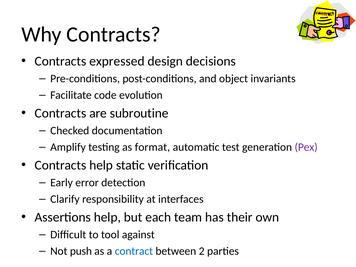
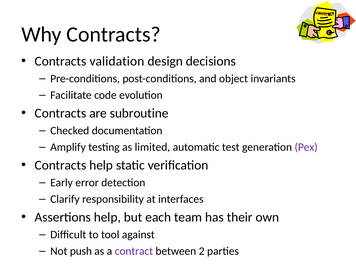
expressed: expressed -> validation (117, 61)
format: format -> limited (152, 147)
contract colour: blue -> purple (134, 251)
